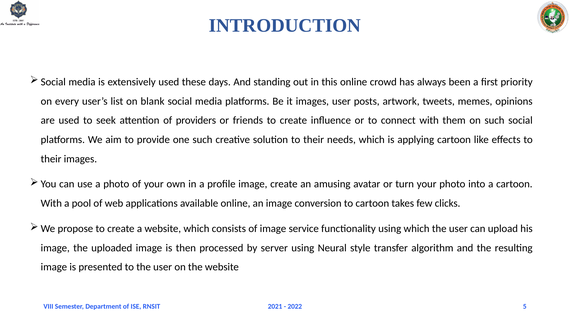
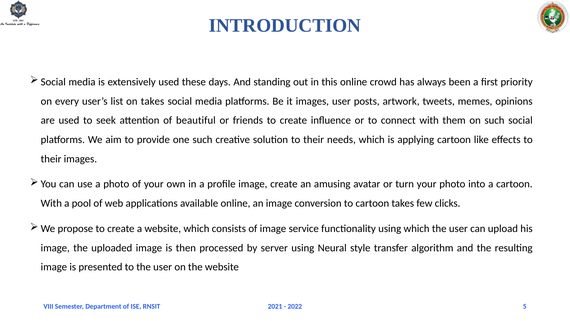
on blank: blank -> takes (153, 101)
providers: providers -> beautiful (196, 120)
